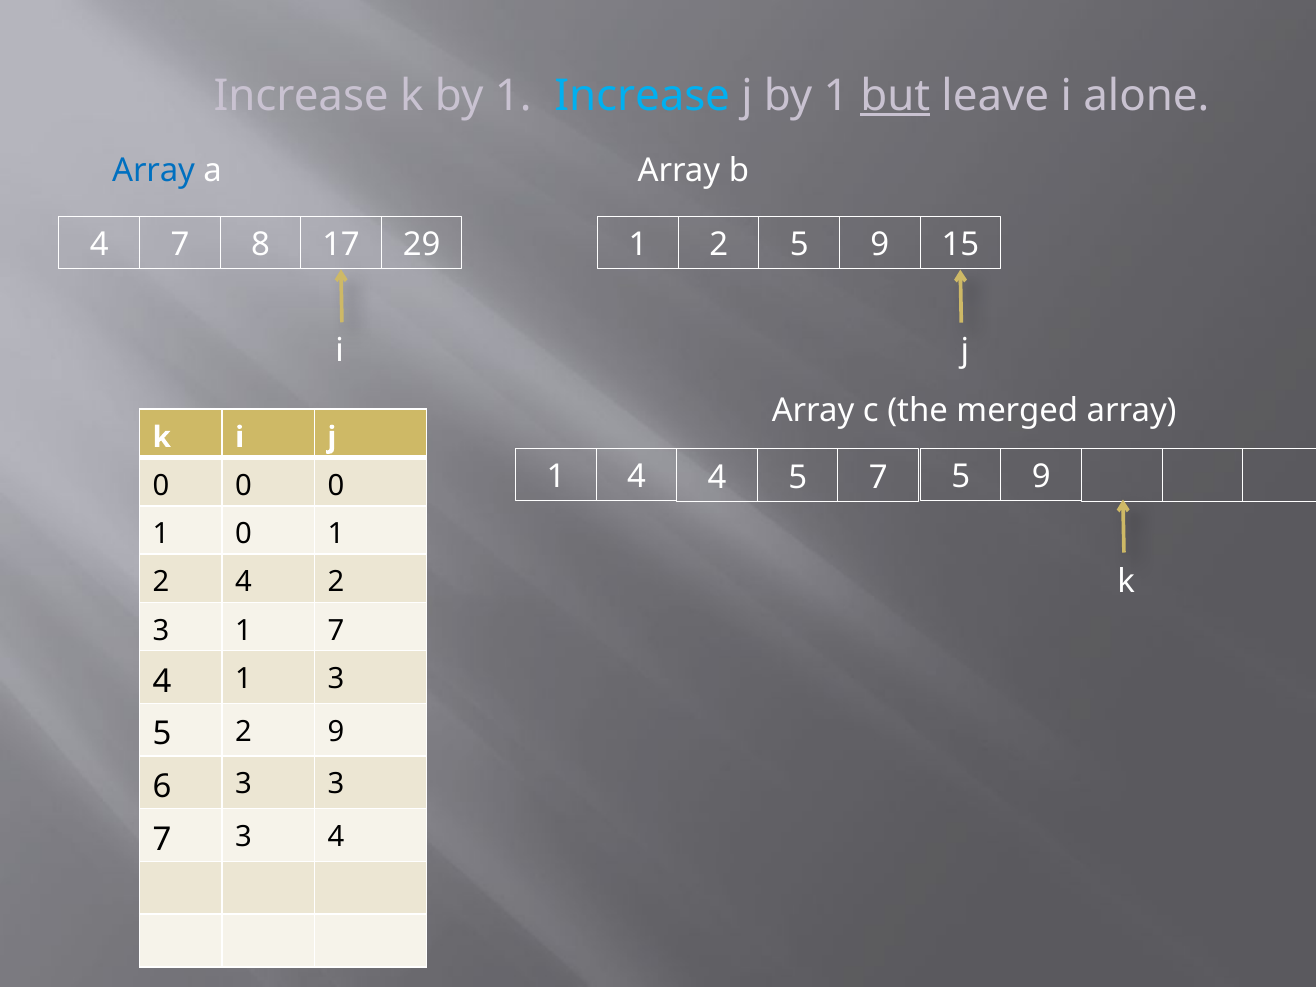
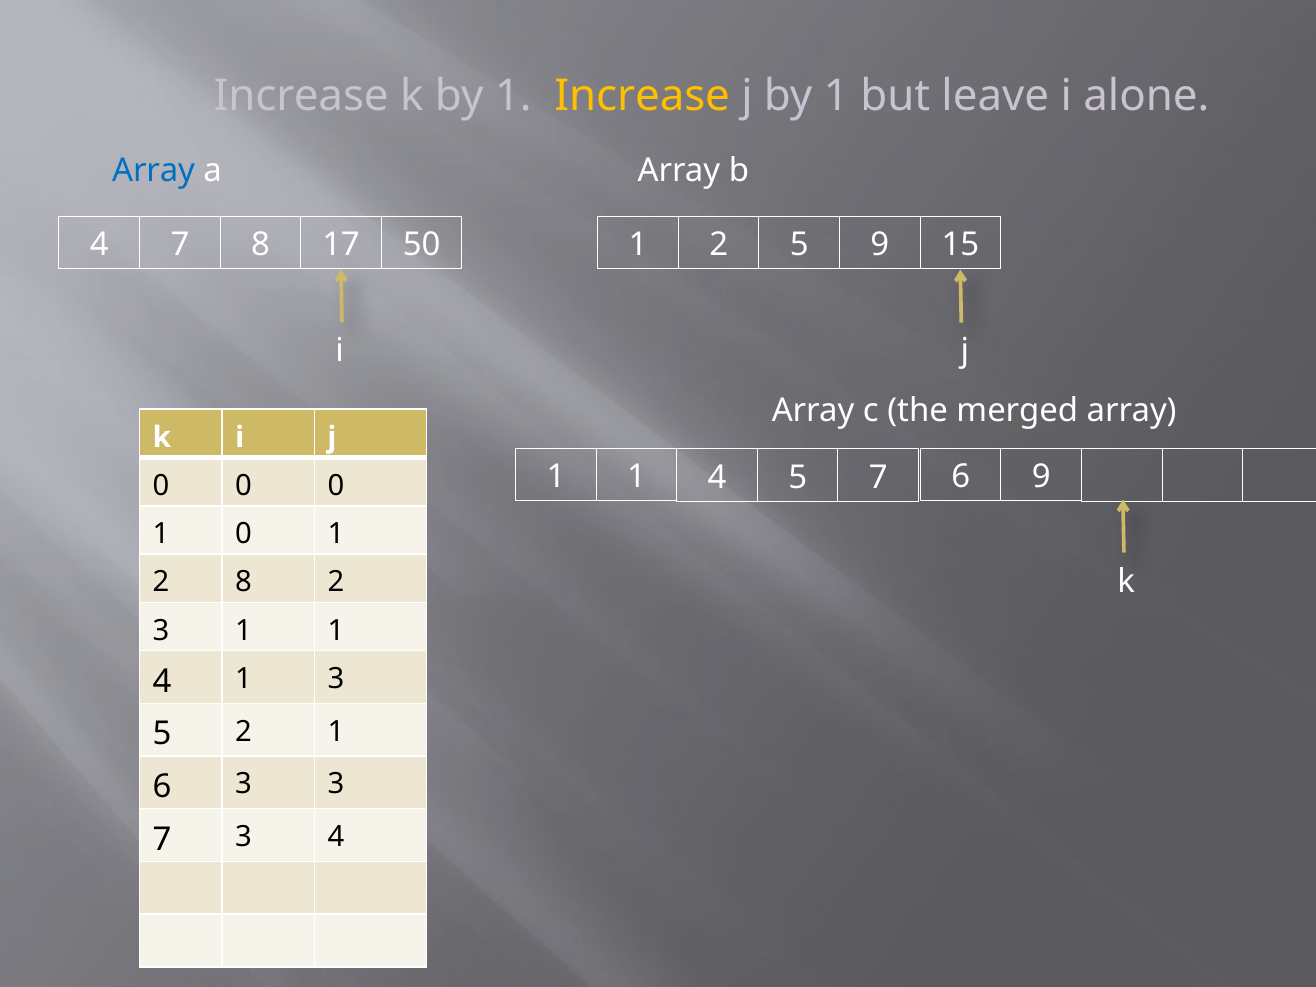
Increase colour: light blue -> yellow (642, 96)
but underline: present -> none (895, 96)
29: 29 -> 50 (422, 245)
4: 4 -> 1 (637, 477)
7 5: 5 -> 6 (961, 477)
2 4: 4 -> 8 (244, 582)
3 1 7: 7 -> 1 (336, 630)
2 9: 9 -> 1 (336, 731)
